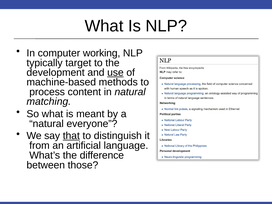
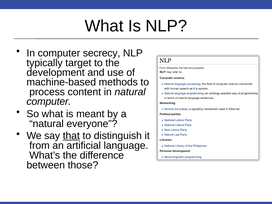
working: working -> secrecy (102, 53)
use underline: present -> none (115, 73)
matching: matching -> computer (49, 102)
